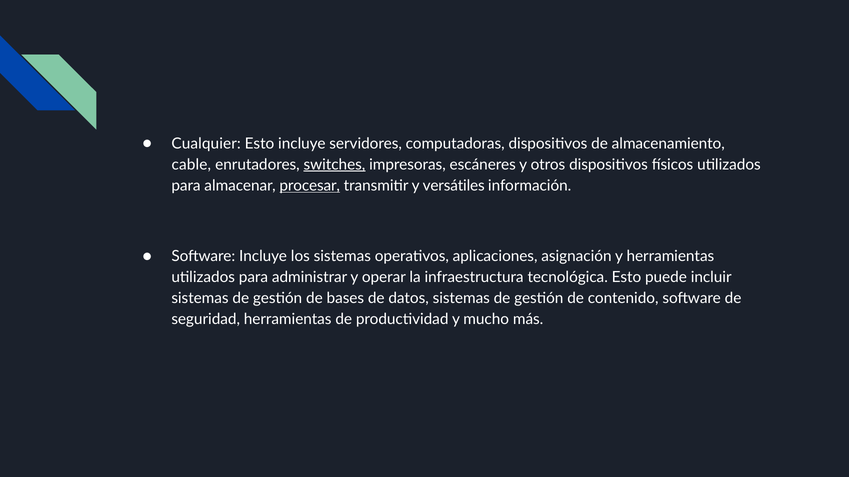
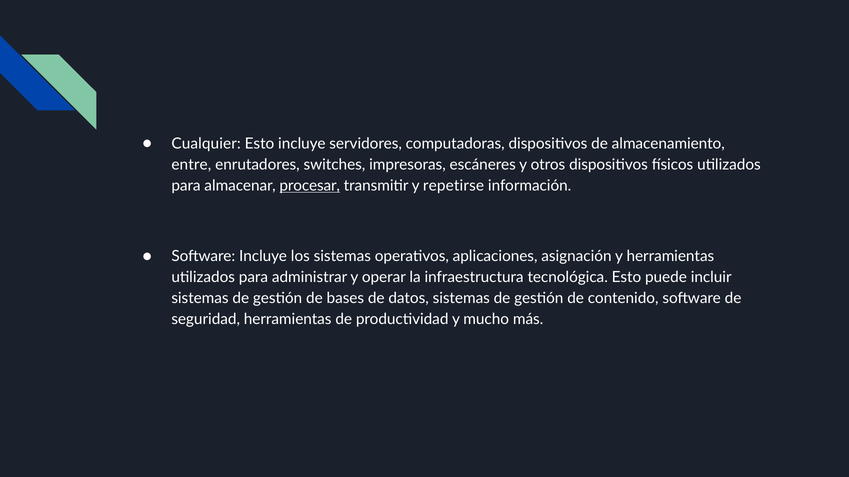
cable: cable -> entre (191, 165)
switches underline: present -> none (334, 165)
versátiles: versátiles -> repetirse (454, 186)
